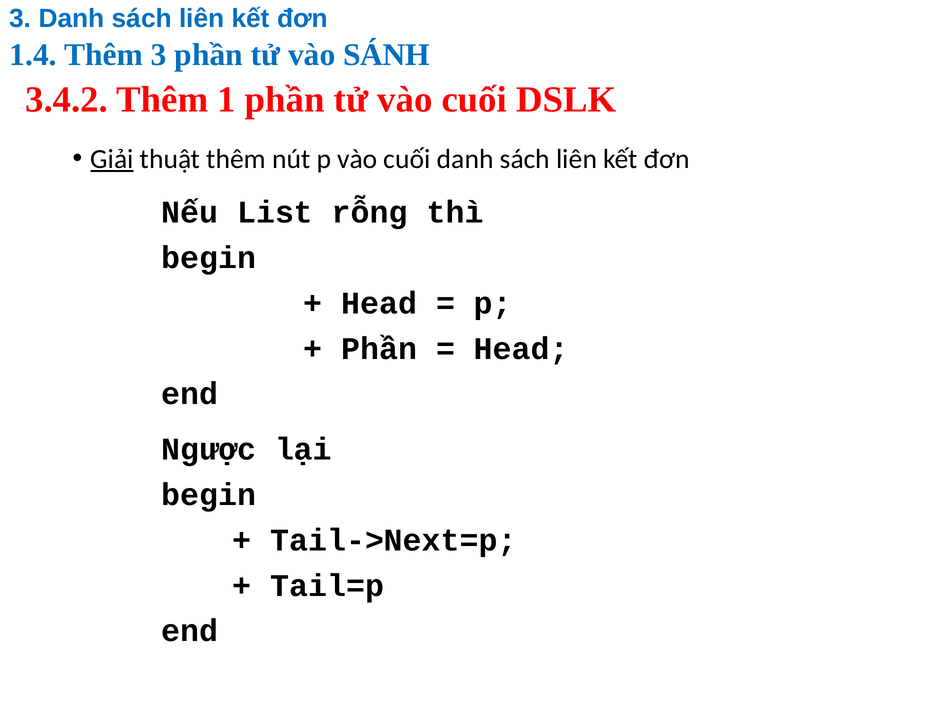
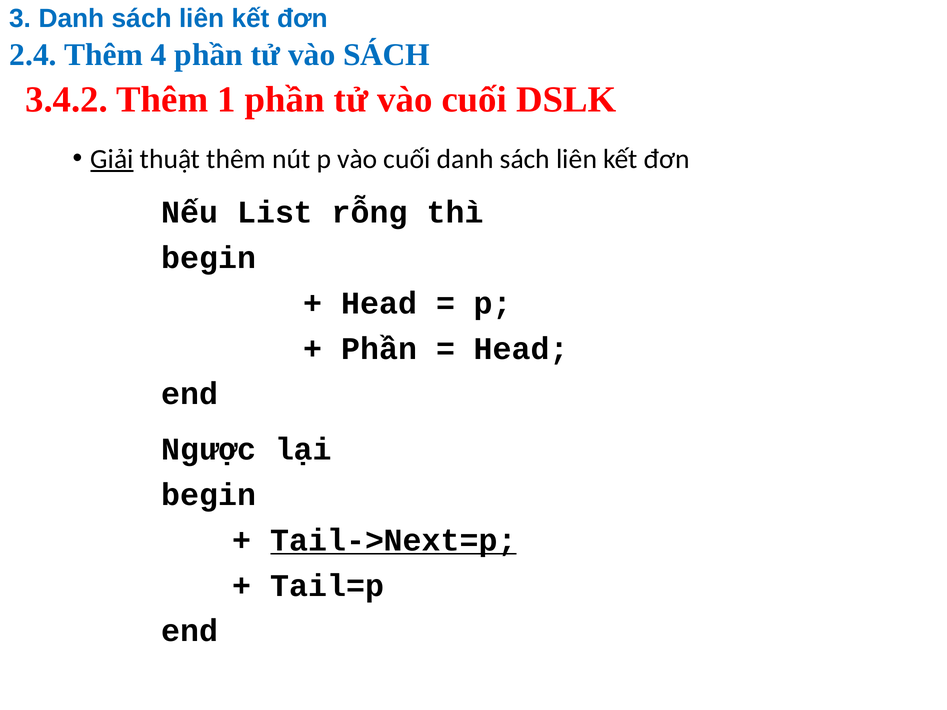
1.4: 1.4 -> 2.4 (33, 55)
Thêm 3: 3 -> 4 (159, 55)
vào SÁNH: SÁNH -> SÁCH (387, 55)
Tail->Next=p underline: none -> present (393, 540)
